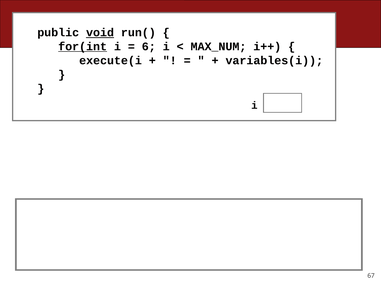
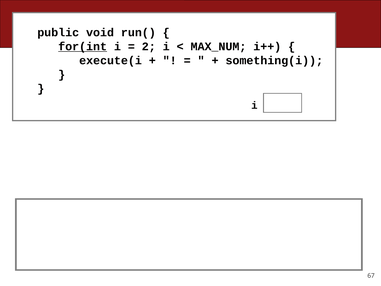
void underline: present -> none (100, 33)
6: 6 -> 2 (149, 46)
variables(i: variables(i -> something(i (274, 60)
